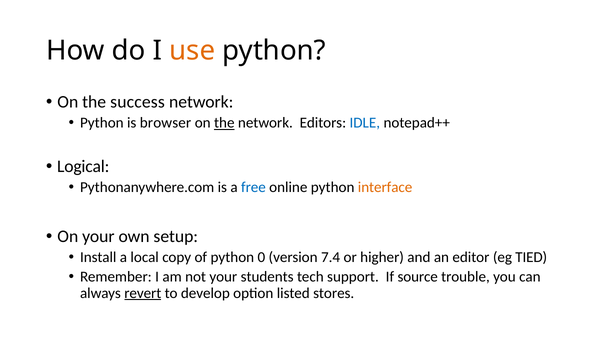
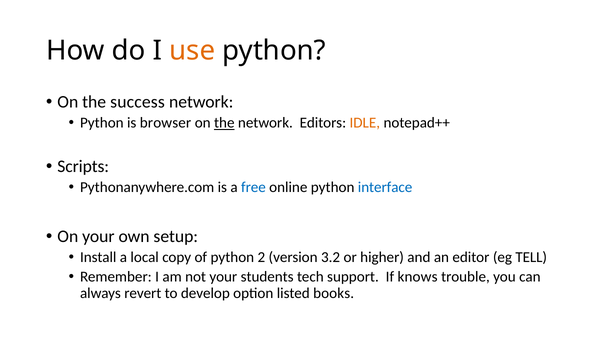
IDLE colour: blue -> orange (365, 123)
Logical: Logical -> Scripts (83, 166)
interface colour: orange -> blue (385, 187)
0: 0 -> 2 (261, 257)
7.4: 7.4 -> 3.2 (331, 257)
TIED: TIED -> TELL (531, 257)
source: source -> knows (418, 277)
revert underline: present -> none (143, 293)
stores: stores -> books (334, 293)
